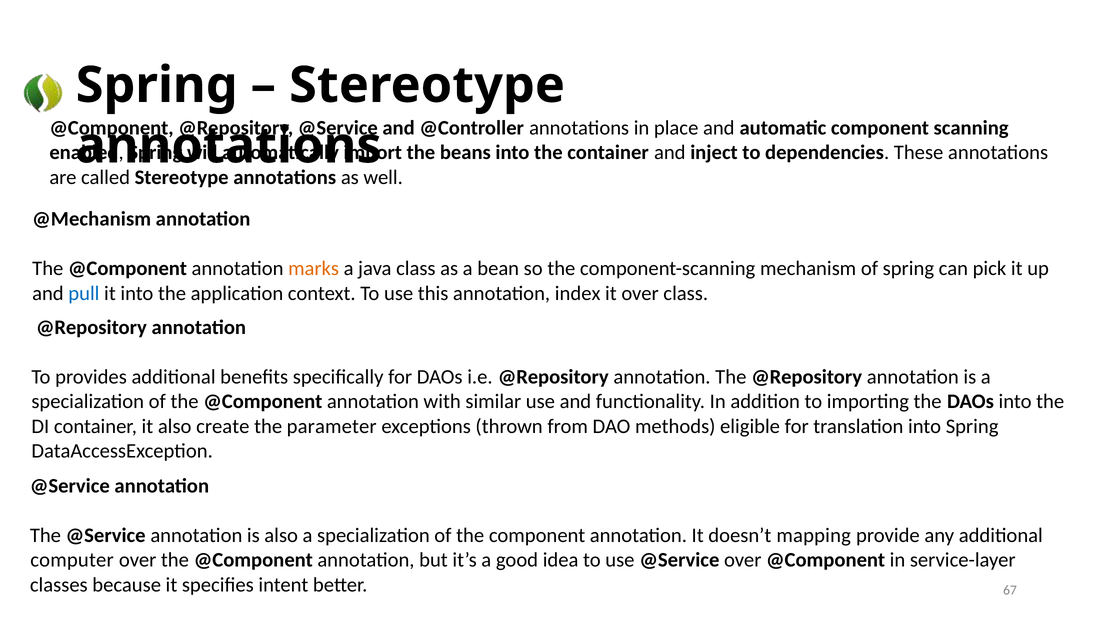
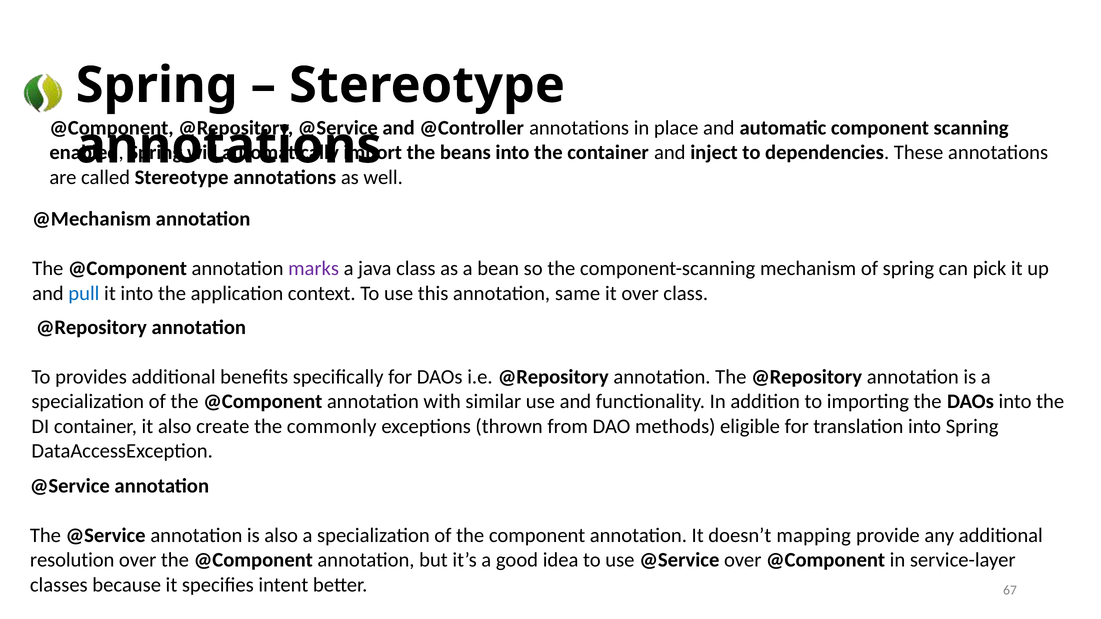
marks colour: orange -> purple (314, 269)
index: index -> same (578, 293)
parameter: parameter -> commonly (332, 427)
computer: computer -> resolution (72, 560)
